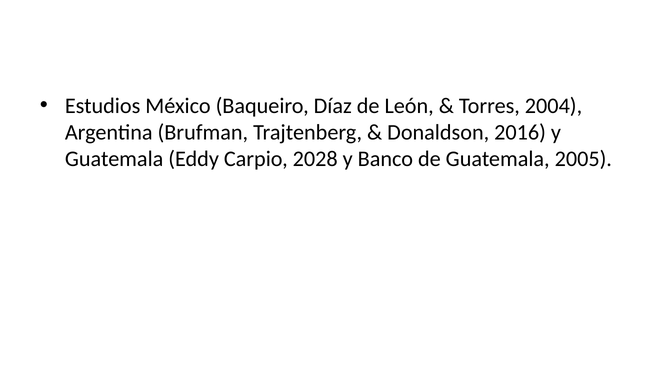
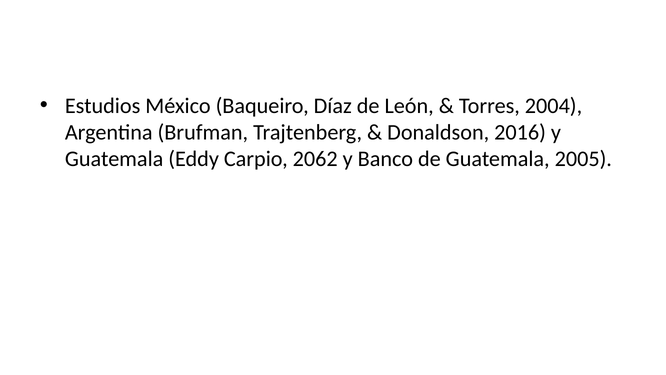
2028: 2028 -> 2062 (315, 159)
